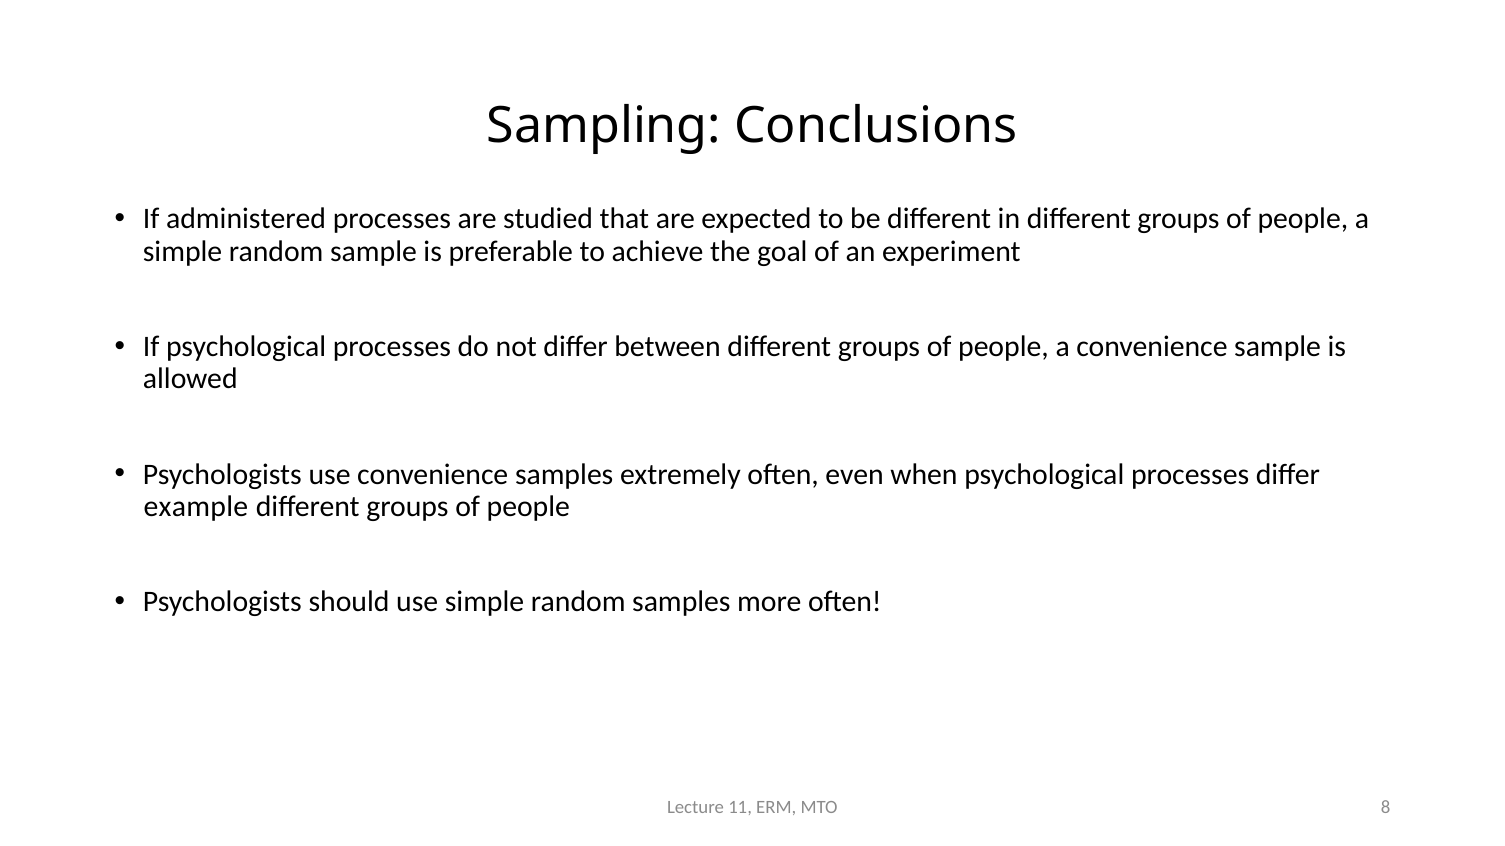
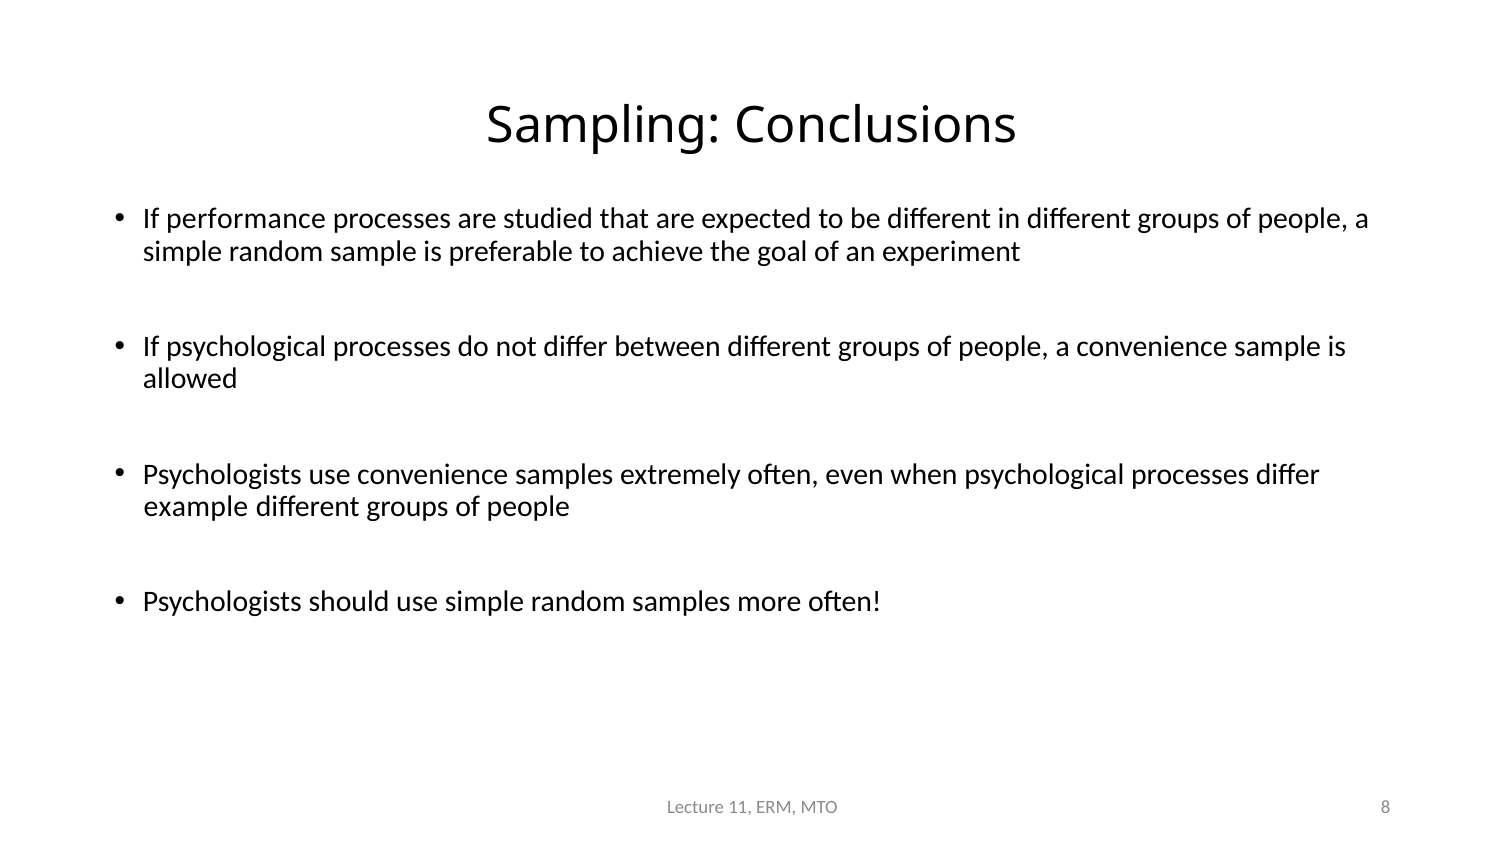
administered: administered -> performance (246, 219)
